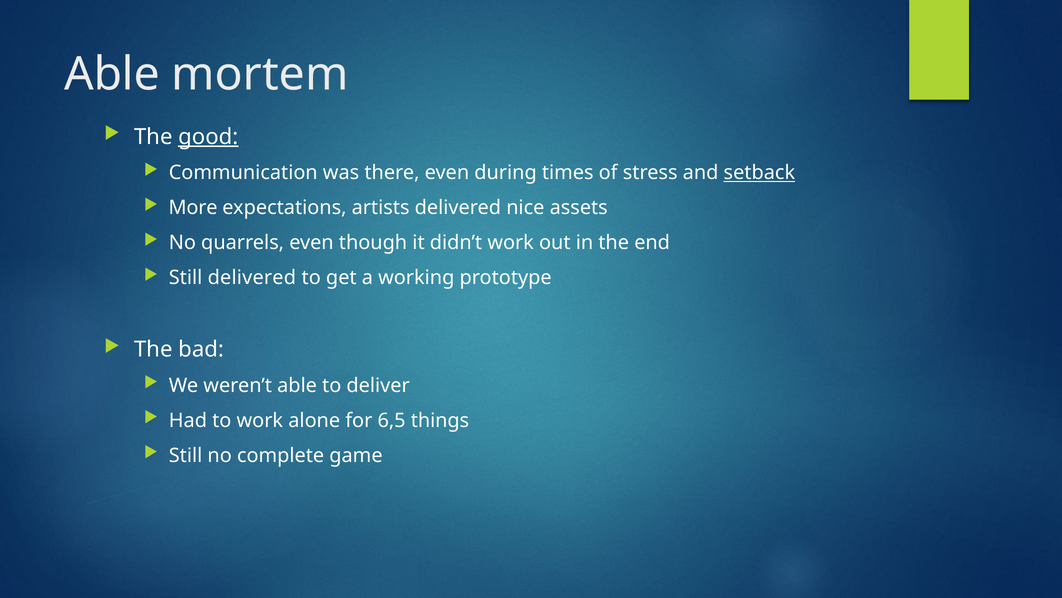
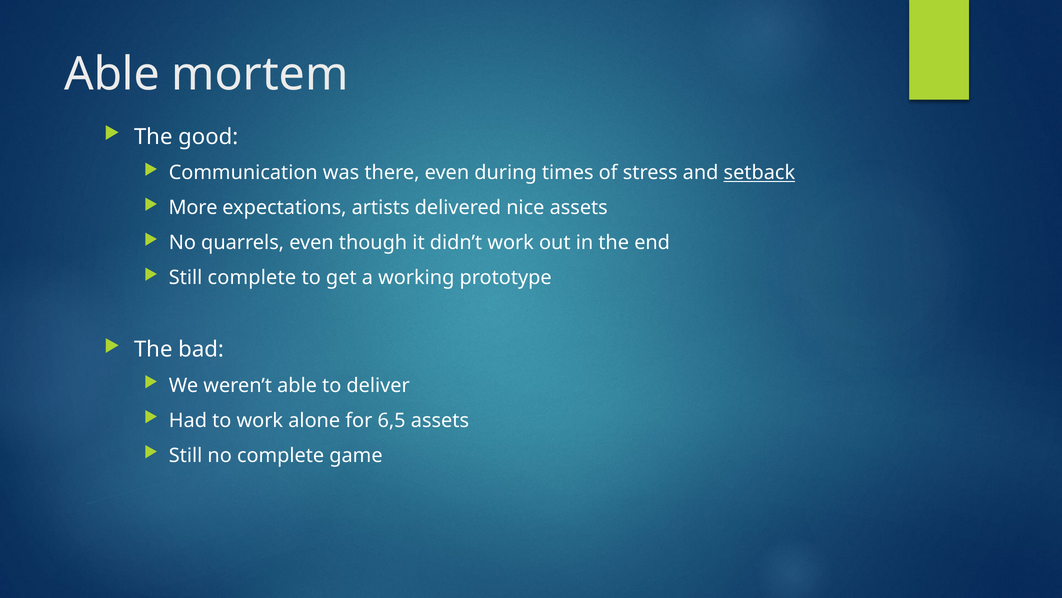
good underline: present -> none (208, 137)
Still delivered: delivered -> complete (252, 278)
6,5 things: things -> assets (440, 420)
